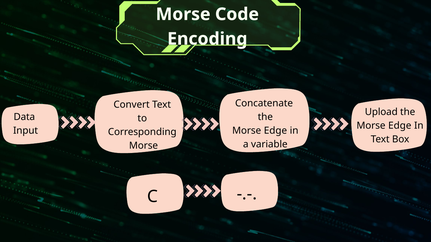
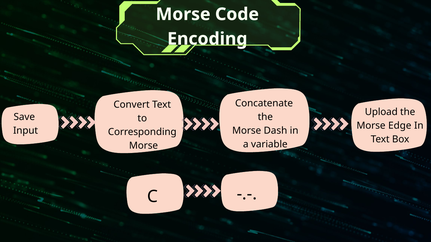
Data: Data -> Save (24, 117)
Edge: Edge -> Dash (275, 131)
